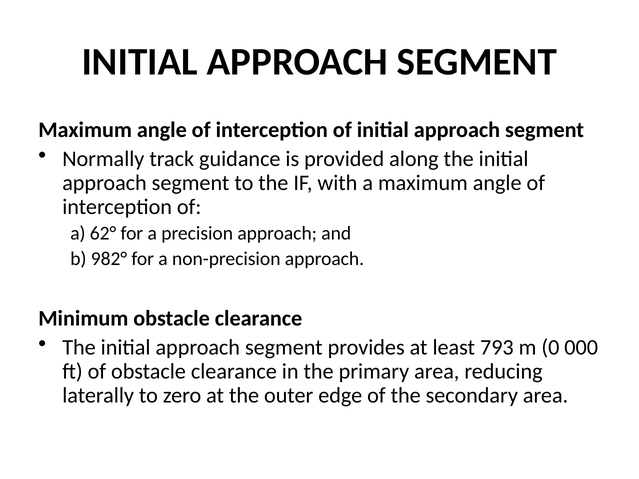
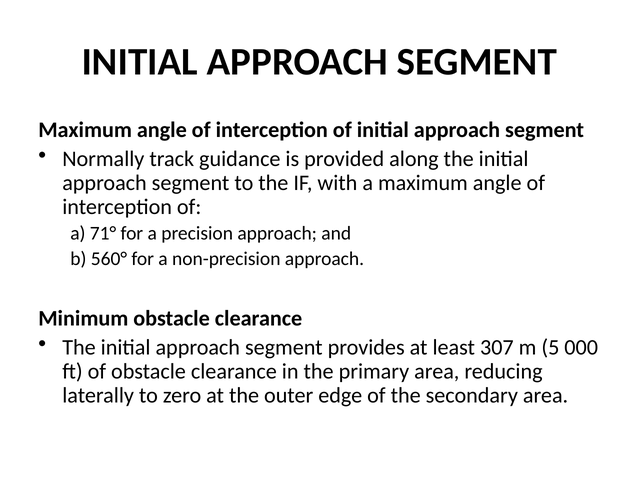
62°: 62° -> 71° (103, 233)
982°: 982° -> 560° (109, 259)
793: 793 -> 307 (497, 348)
0: 0 -> 5 (550, 348)
